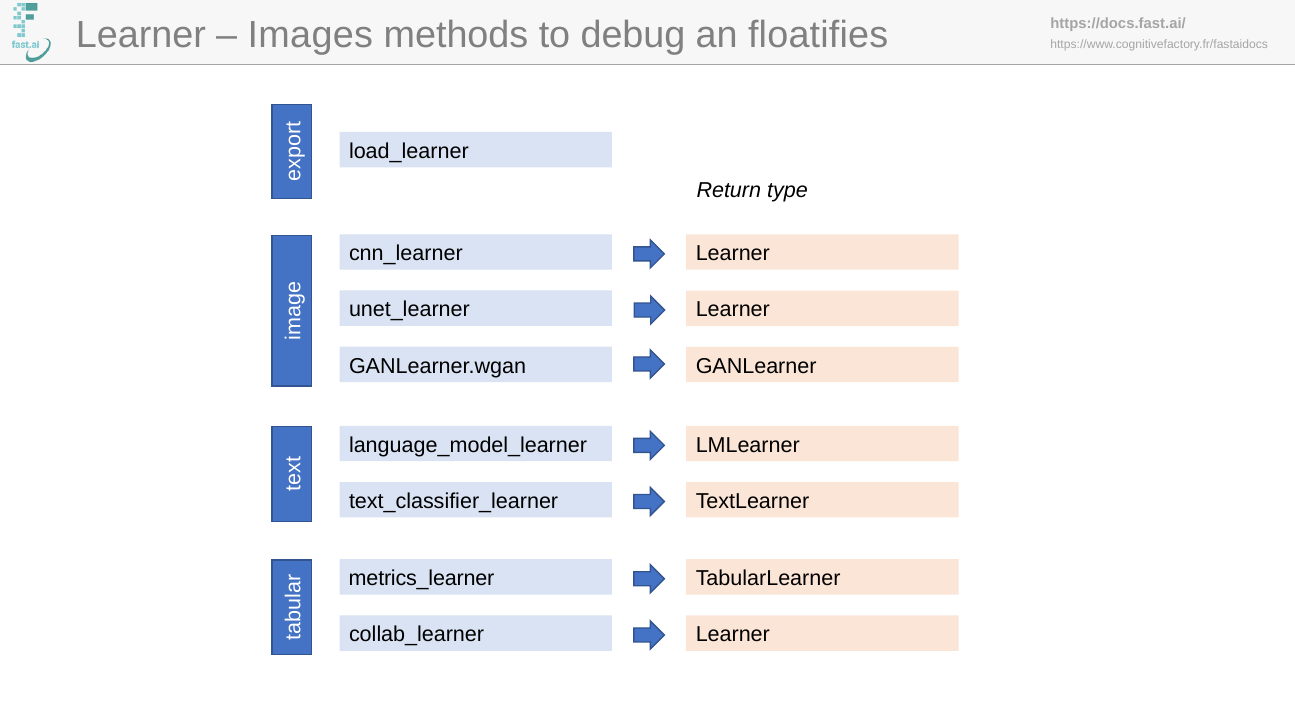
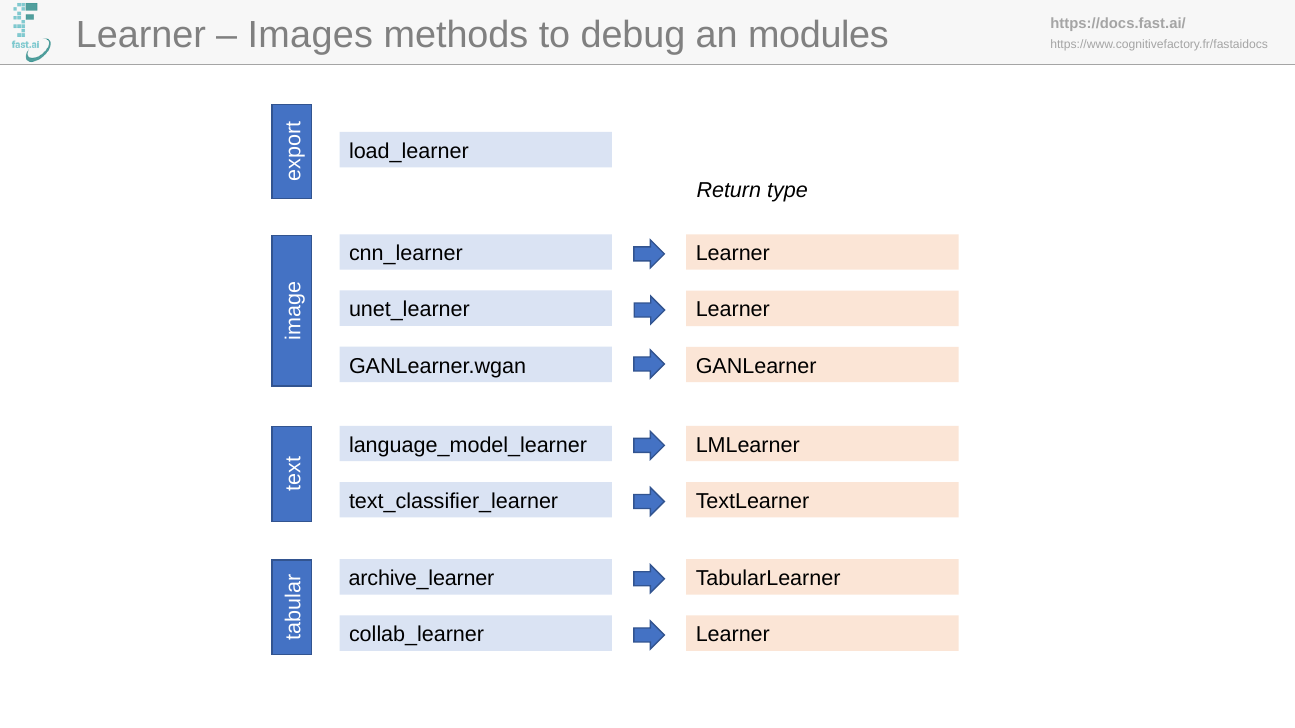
floatifies: floatifies -> modules (818, 35)
metrics_learner: metrics_learner -> archive_learner (422, 579)
